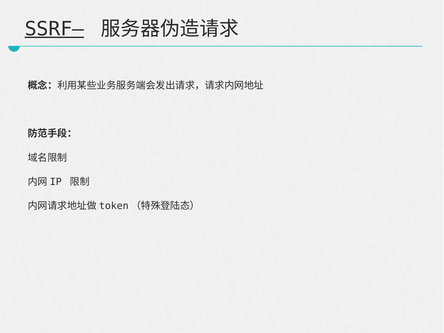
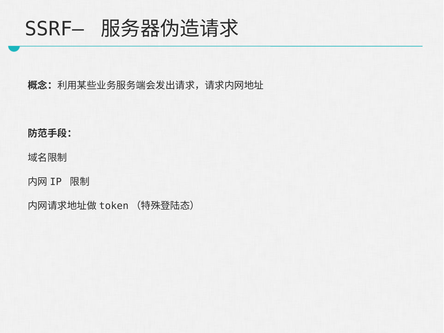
SSRF– underline: present -> none (54, 29)
